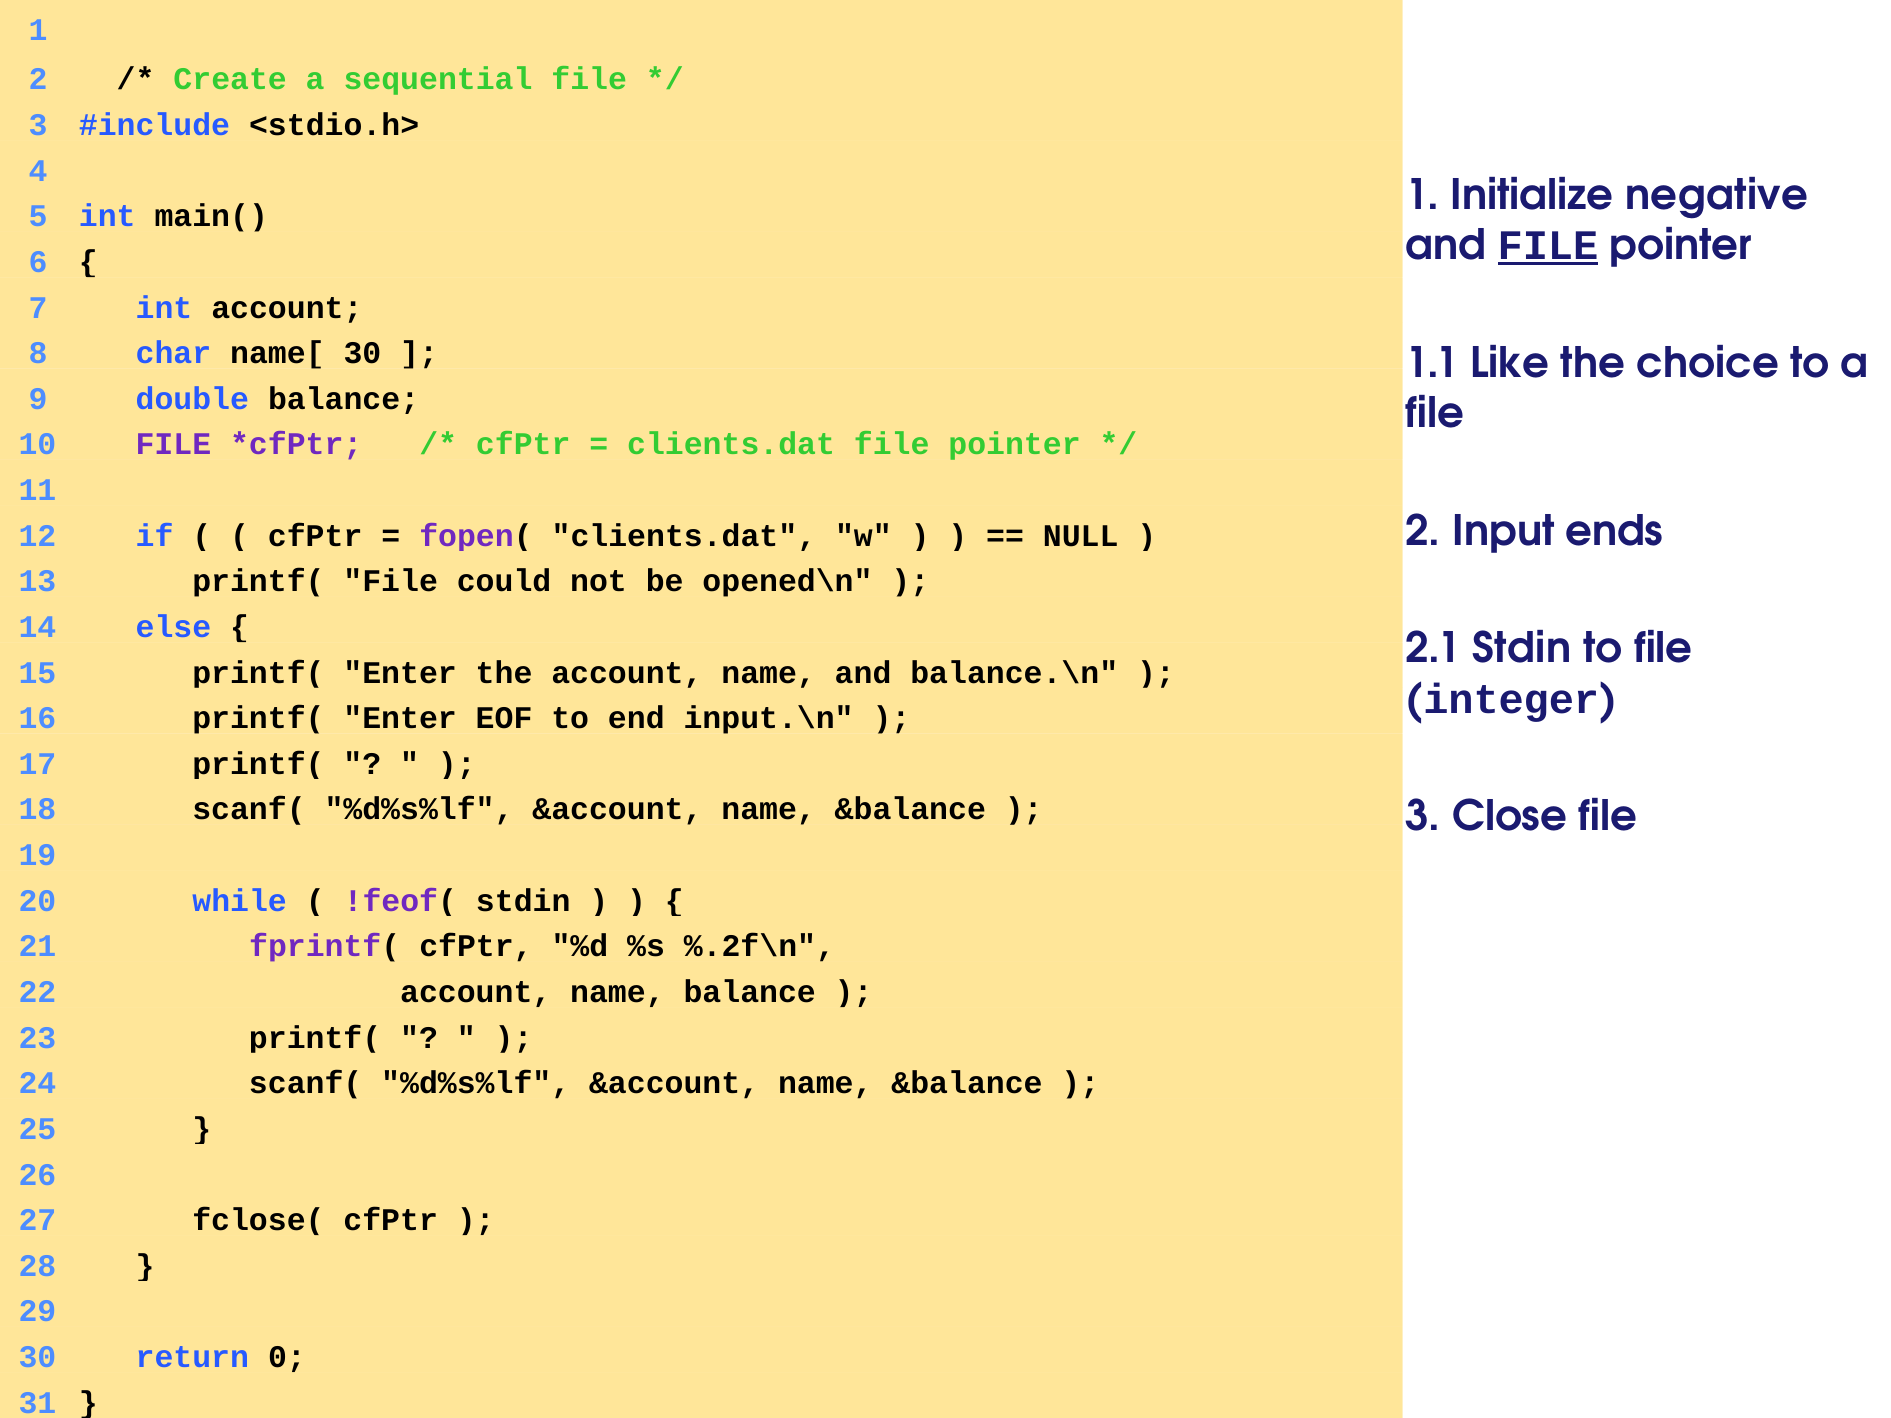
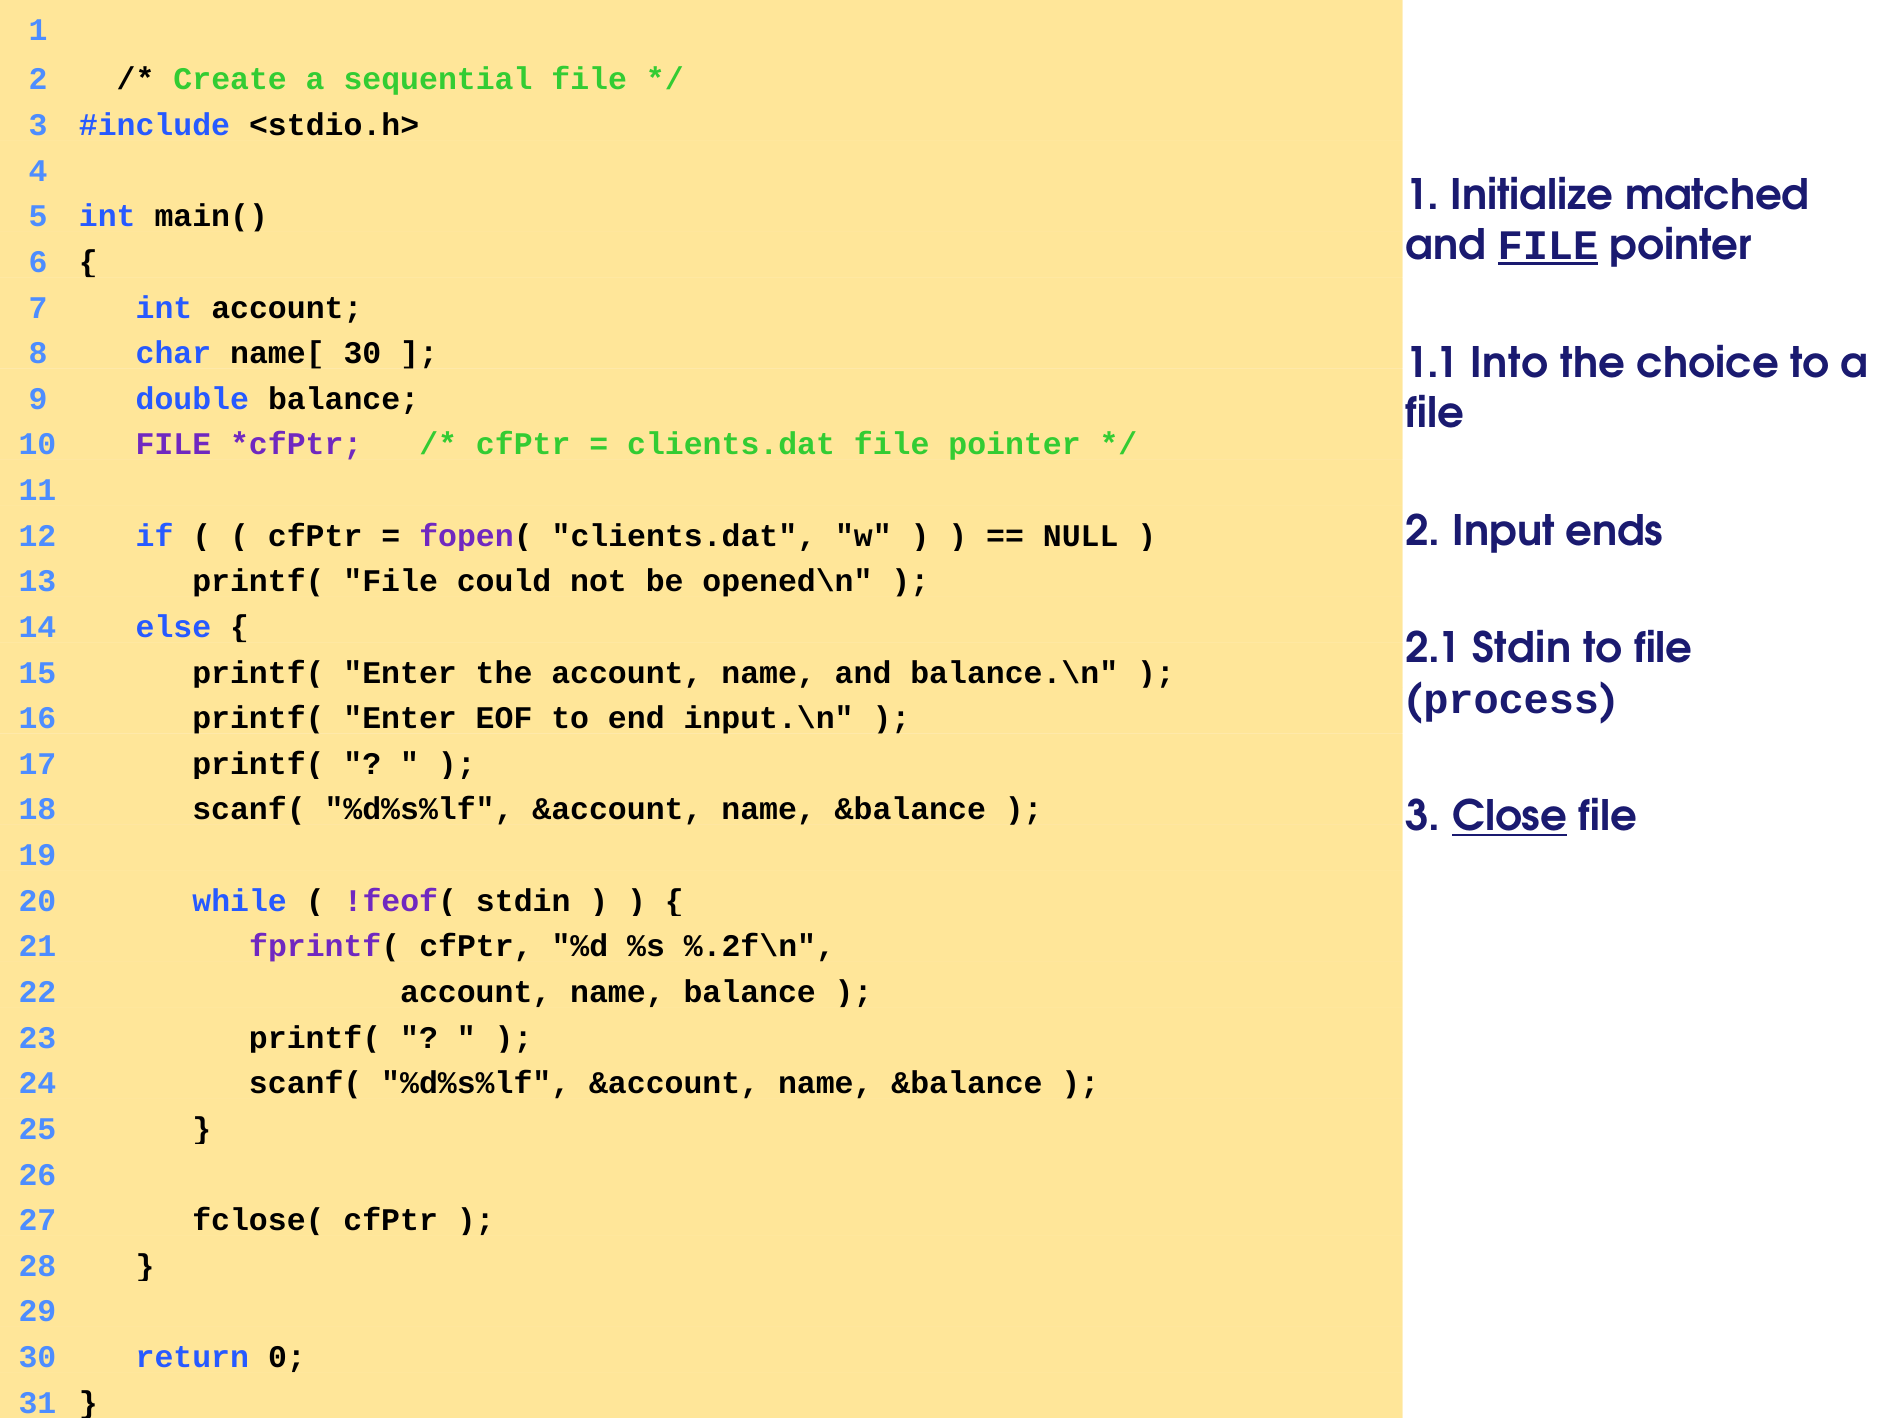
negative: negative -> matched (1717, 195)
Like: Like -> Into (1509, 363)
integer: integer -> process (1511, 699)
Close underline: none -> present (1510, 817)
